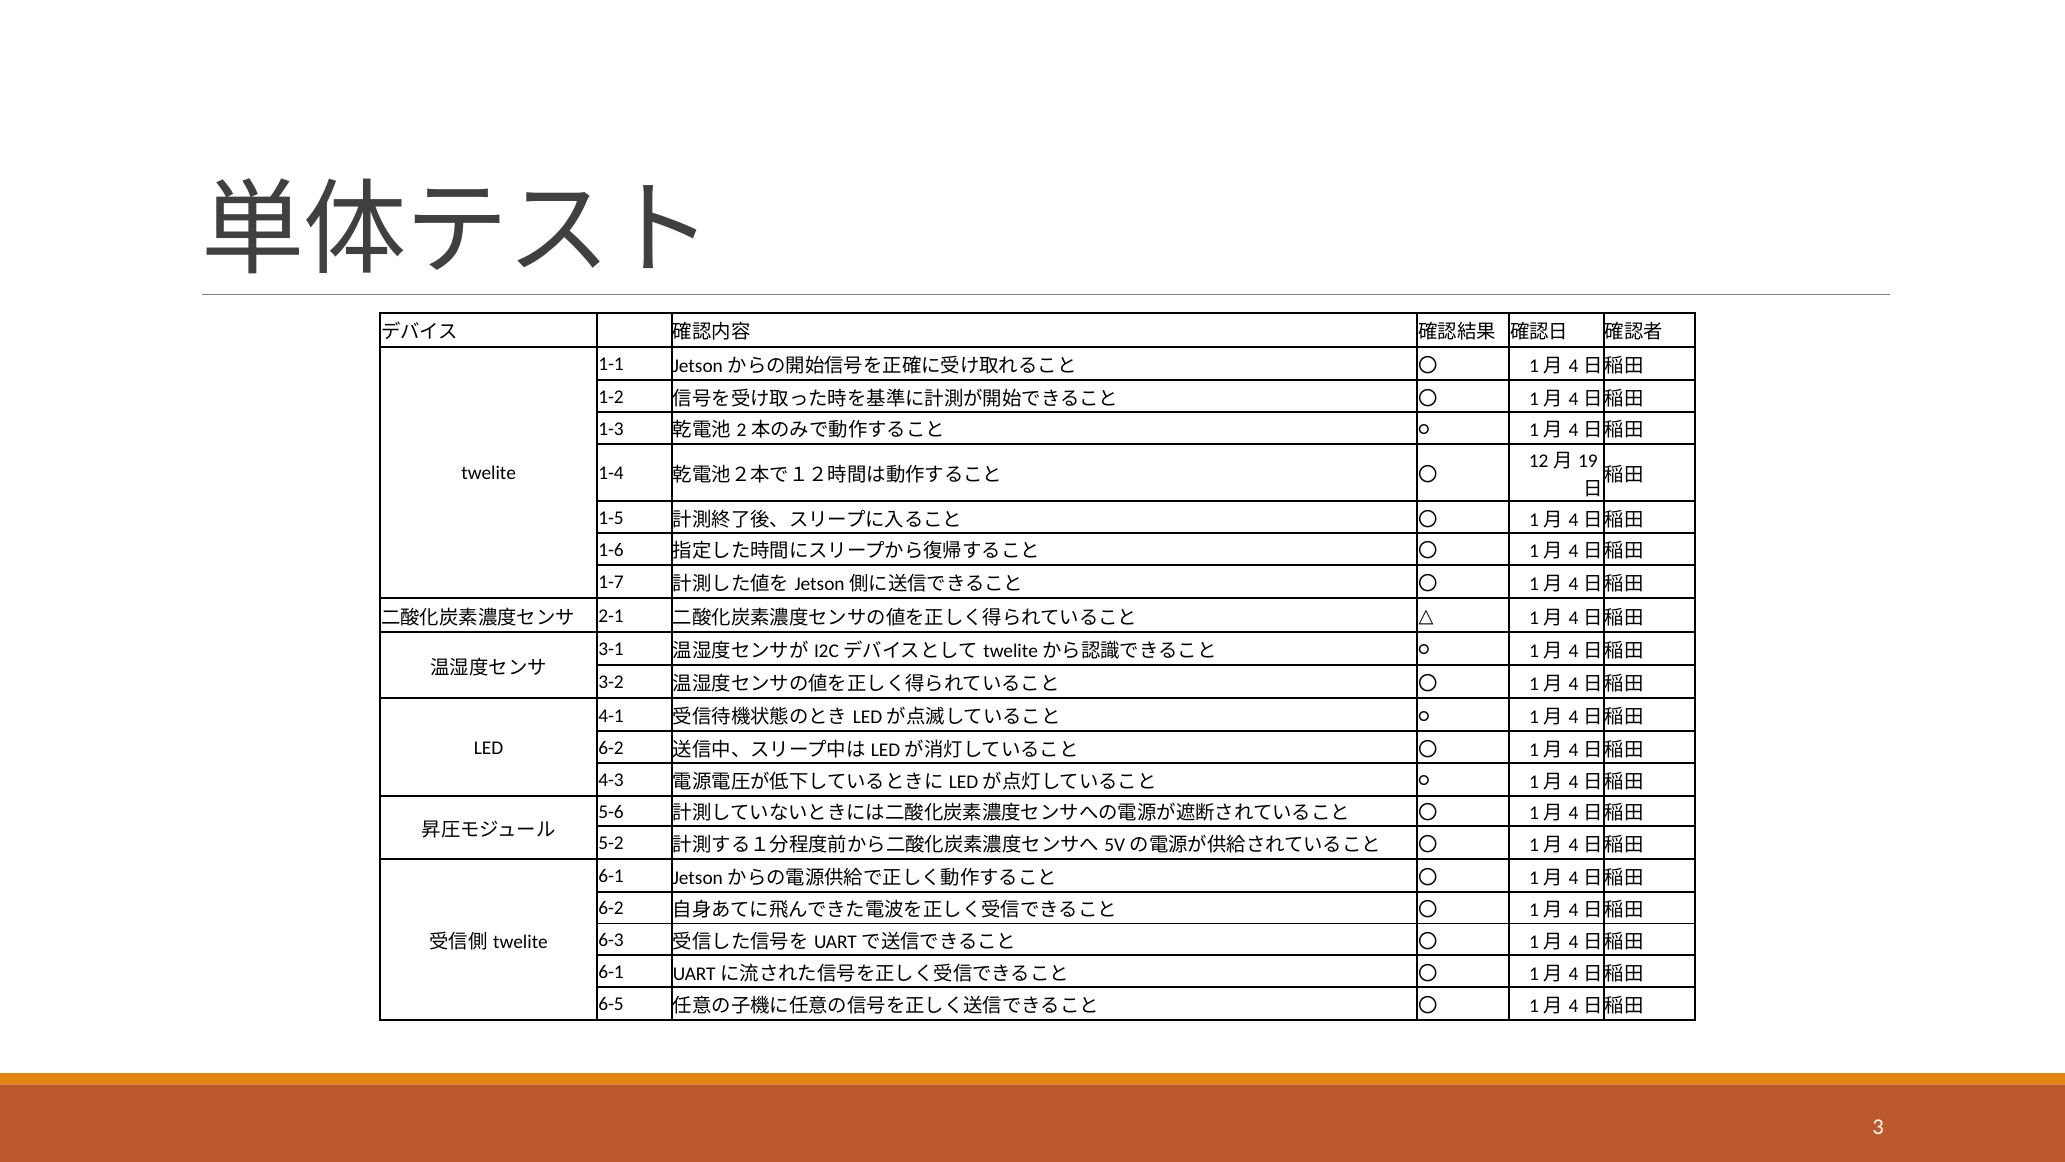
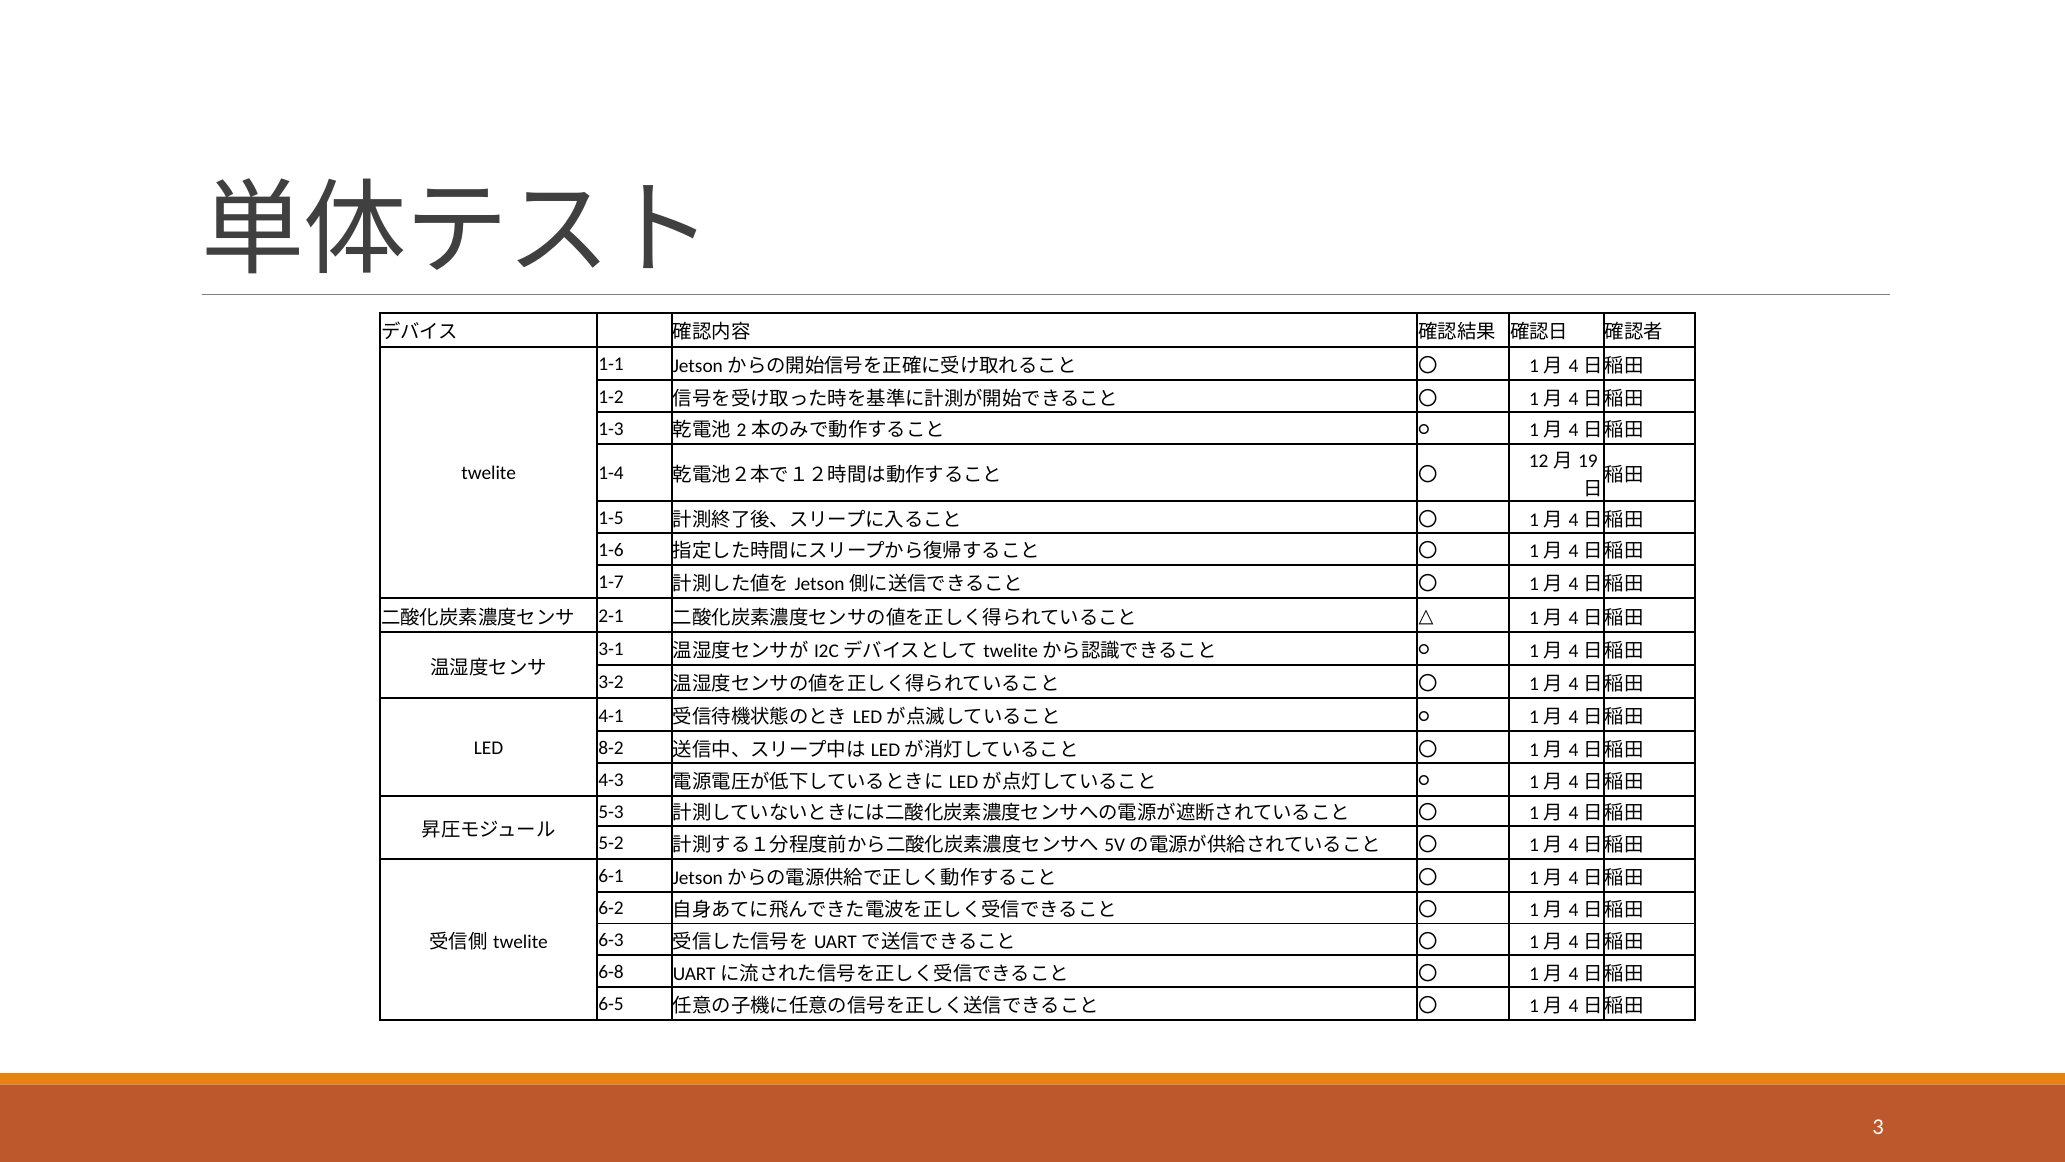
6-2: 6-2 -> 8-2 (611, 748)
5-6: 5-6 -> 5-3 (611, 811)
6-1: 6-1 -> 6-8 (611, 972)
